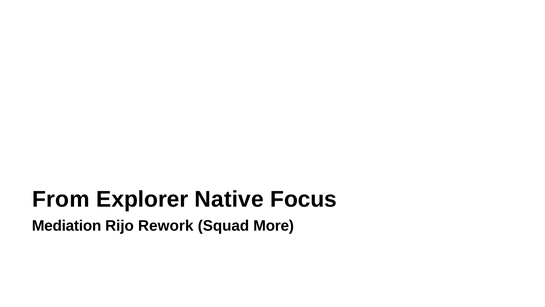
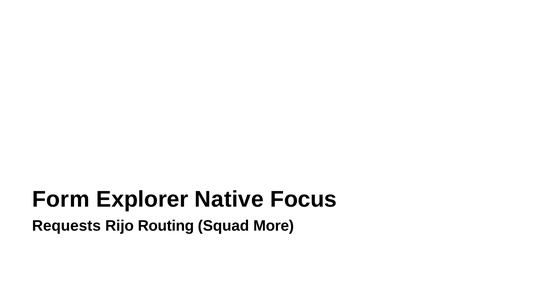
From: From -> Form (61, 199)
Mediation: Mediation -> Requests (66, 225)
Rework: Rework -> Routing (166, 225)
